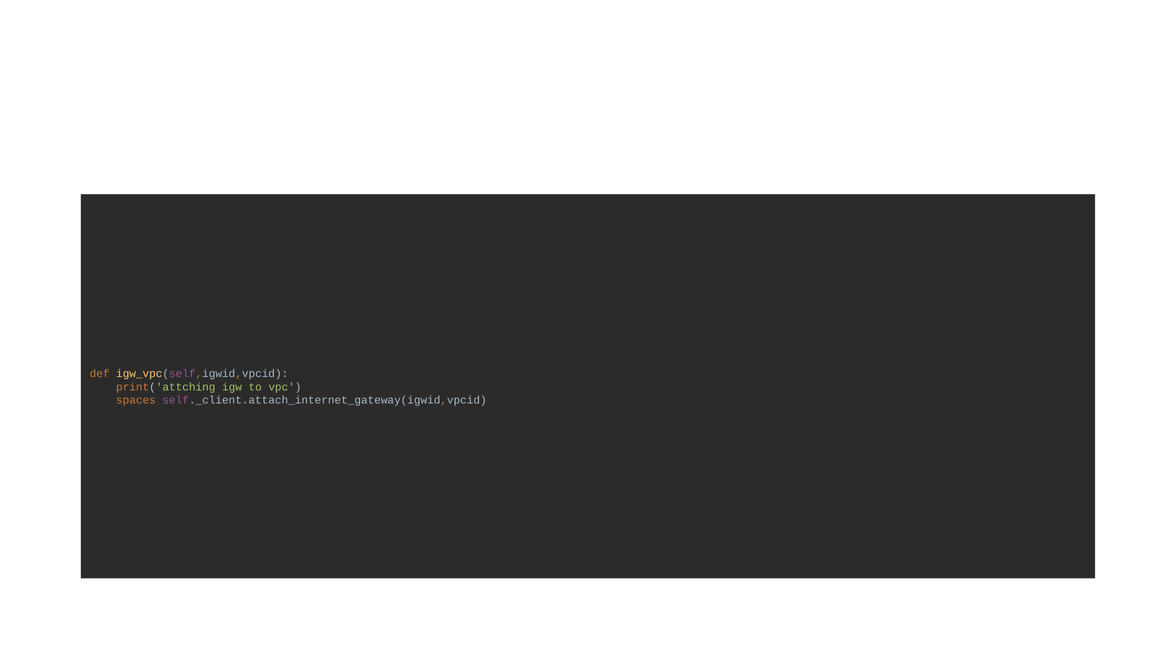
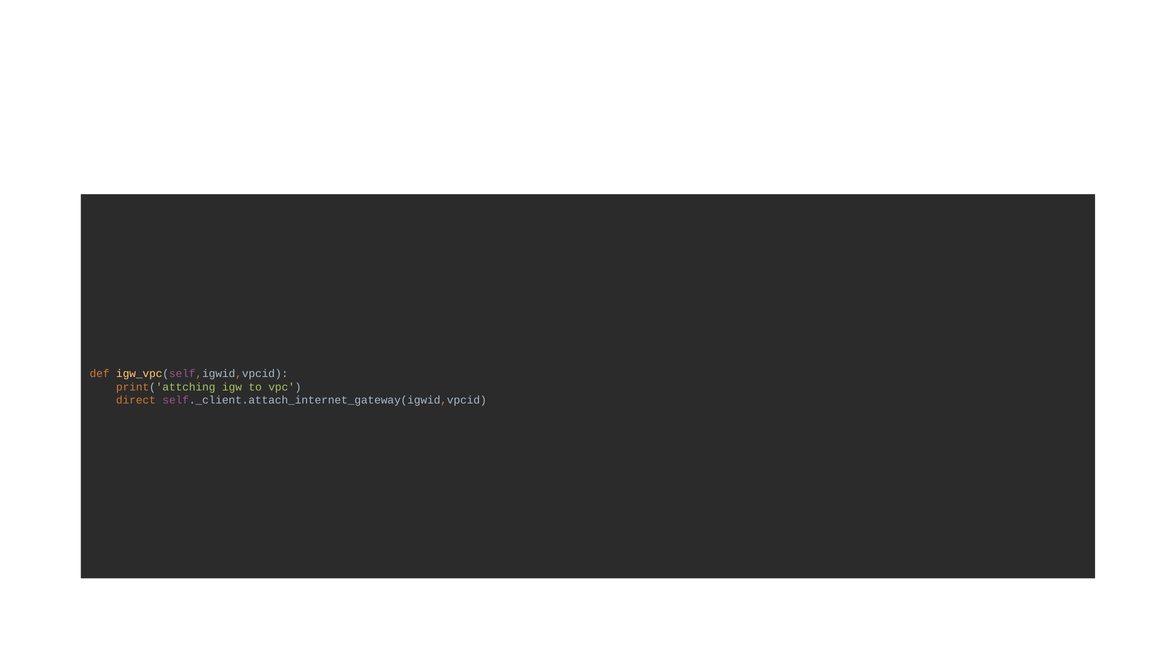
spaces: spaces -> direct (136, 400)
